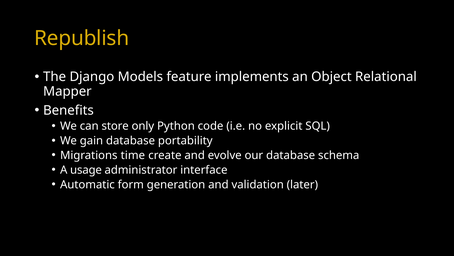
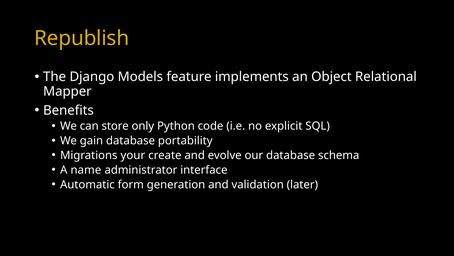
time: time -> your (133, 155)
usage: usage -> name (86, 170)
